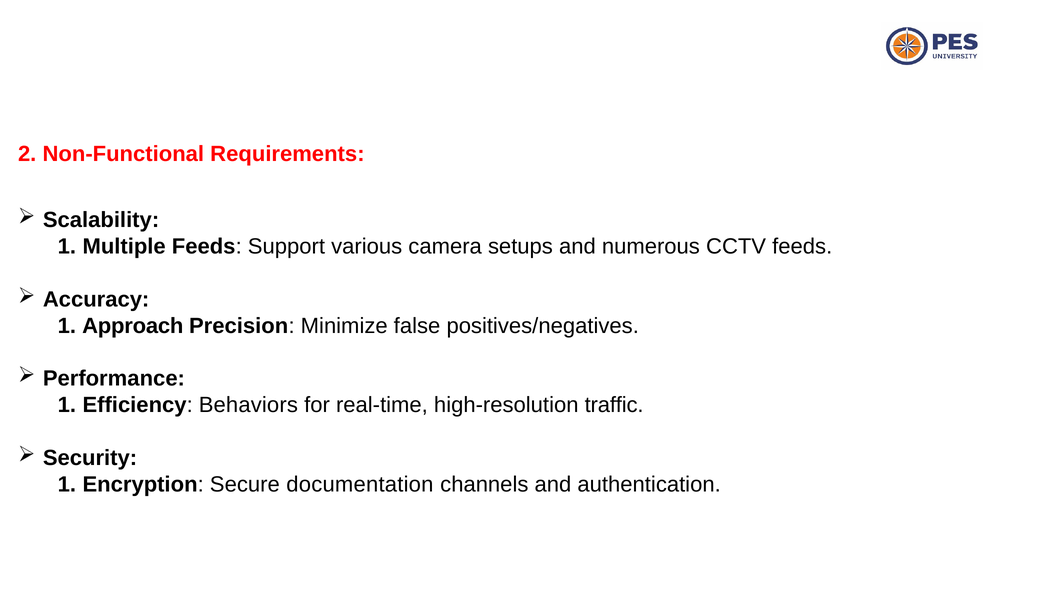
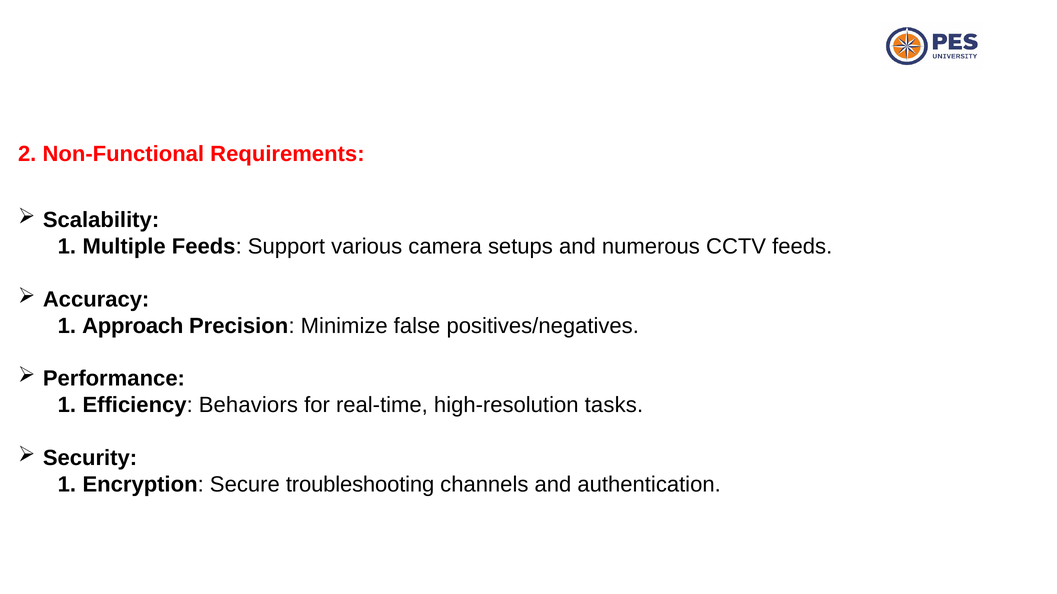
traffic: traffic -> tasks (614, 405)
documentation: documentation -> troubleshooting (360, 485)
